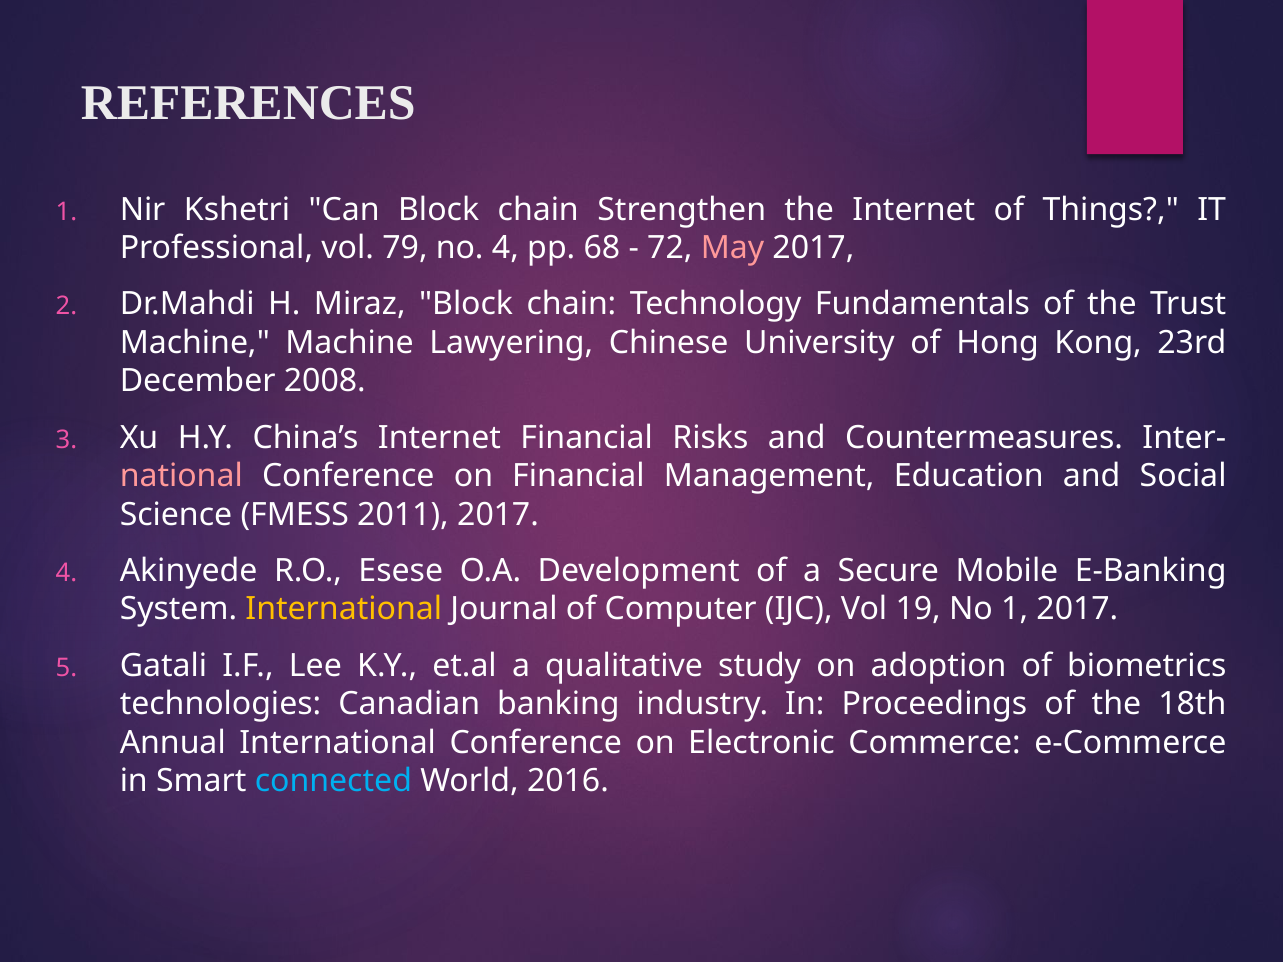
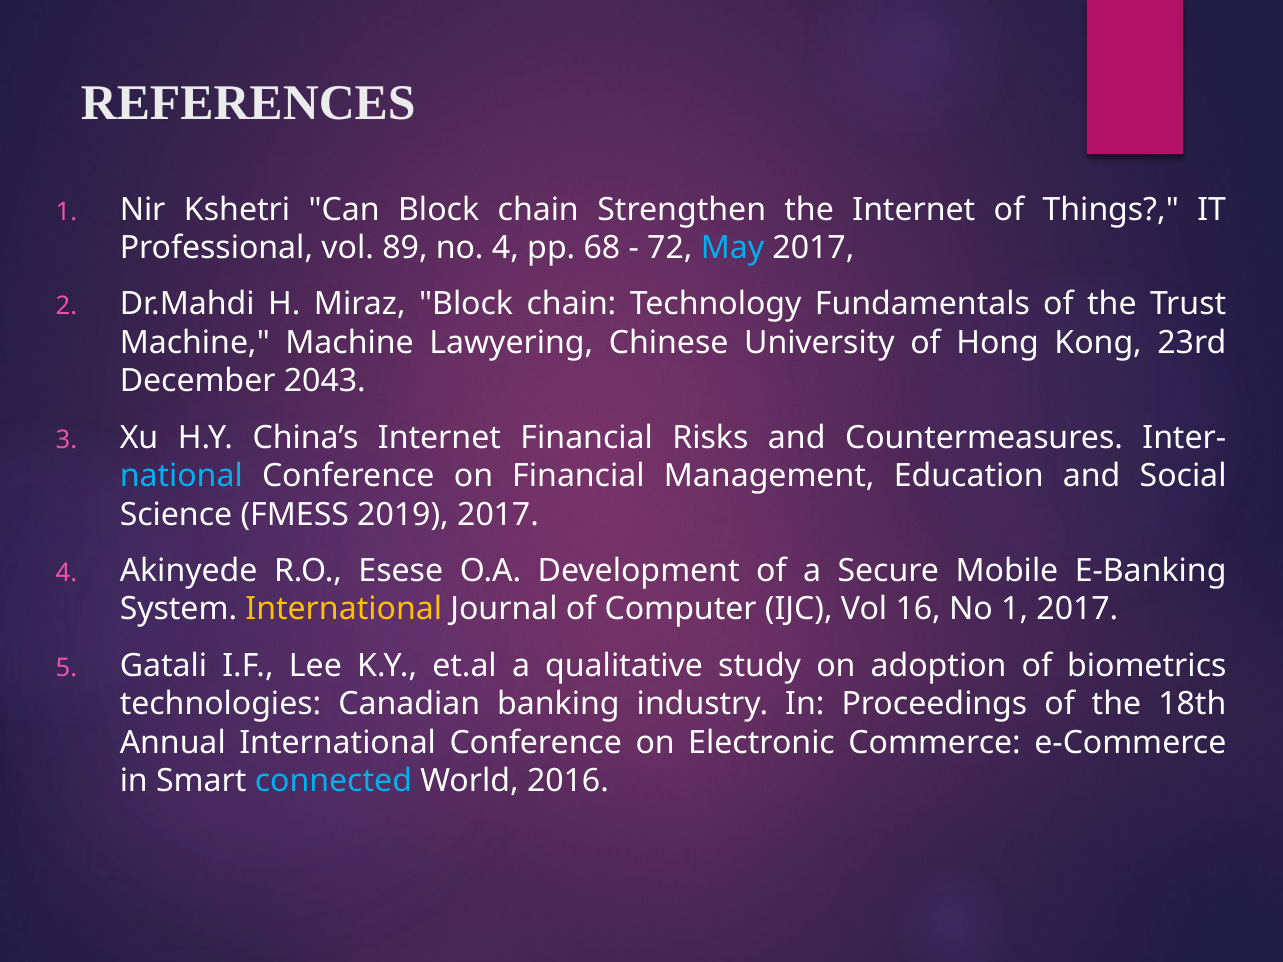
79: 79 -> 89 (405, 248)
May colour: pink -> light blue (733, 248)
2008: 2008 -> 2043 (325, 381)
national colour: pink -> light blue (181, 476)
2011: 2011 -> 2019 (403, 515)
19: 19 -> 16 (918, 610)
